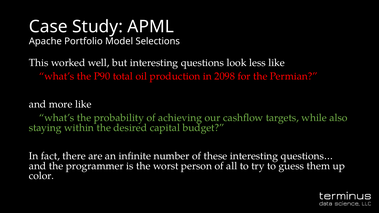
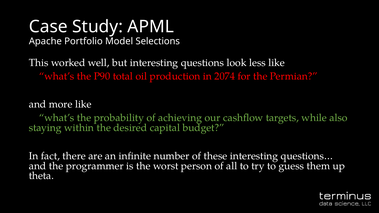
2098: 2098 -> 2074 (225, 76)
color: color -> theta (41, 176)
